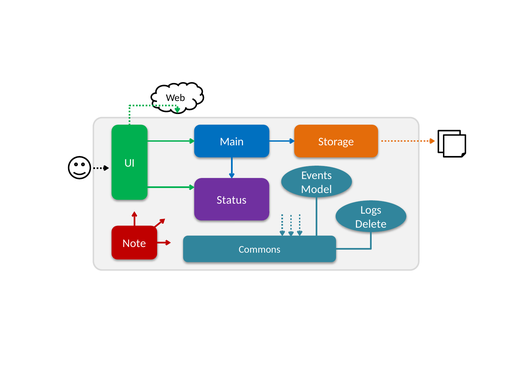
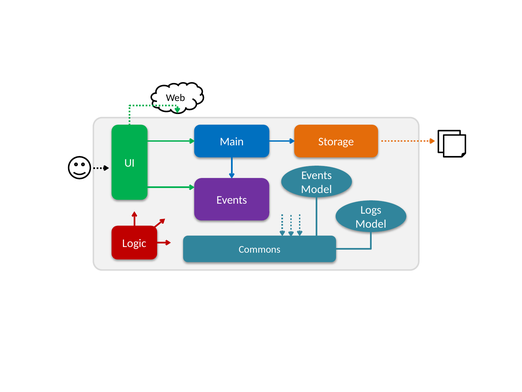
Status: Status -> Events (232, 200)
Delete: Delete -> Model (371, 224)
Note: Note -> Logic (134, 243)
